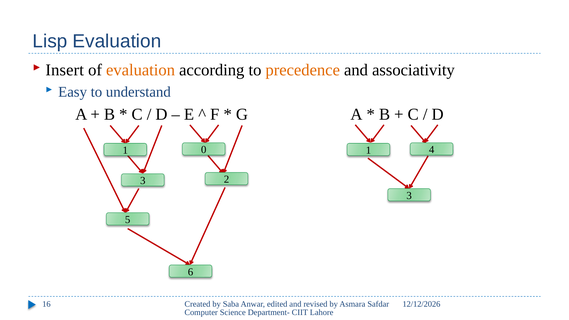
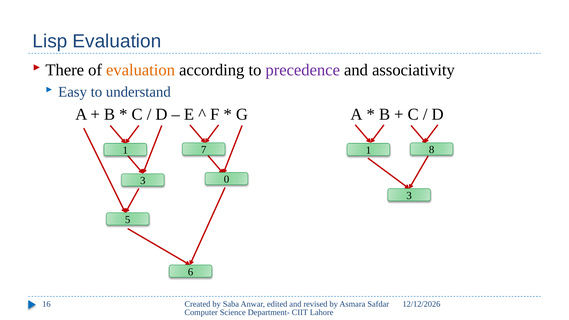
Insert: Insert -> There (65, 70)
precedence colour: orange -> purple (303, 70)
0: 0 -> 7 (204, 150)
4: 4 -> 8 (432, 150)
2: 2 -> 0 (227, 179)
